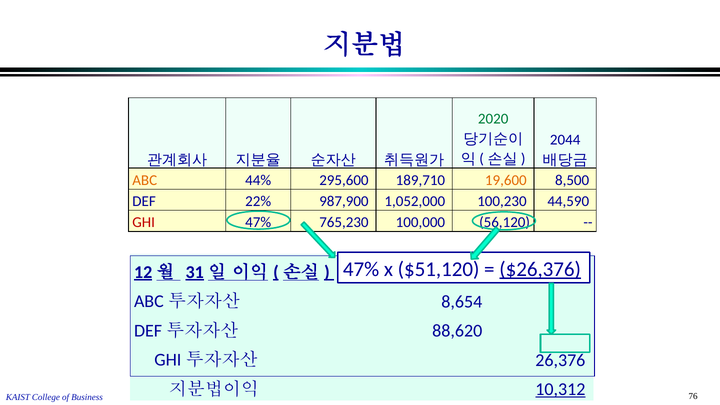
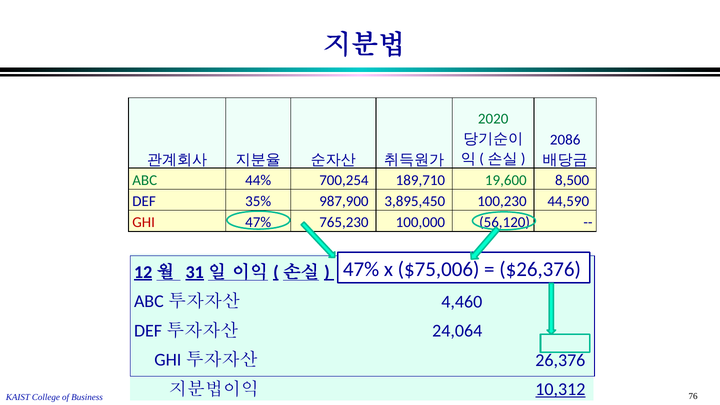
2044: 2044 -> 2086 (565, 140)
ABC colour: orange -> green (145, 180)
295,600: 295,600 -> 700,254 (344, 180)
19,600 colour: orange -> green (506, 180)
22%: 22% -> 35% (258, 201)
1,052,000: 1,052,000 -> 3,895,450 (415, 201)
$51,120: $51,120 -> $75,006 (439, 269)
$26,376 underline: present -> none (540, 269)
8,654: 8,654 -> 4,460 (462, 302)
88,620: 88,620 -> 24,064 (457, 331)
